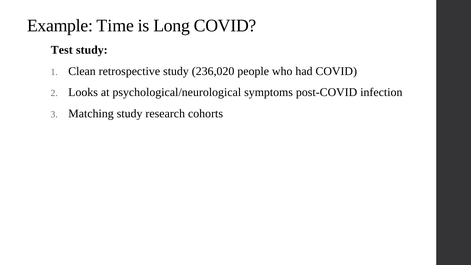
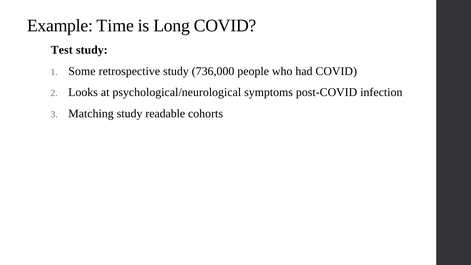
Clean: Clean -> Some (82, 71)
236,020: 236,020 -> 736,000 (213, 71)
research: research -> readable (165, 114)
